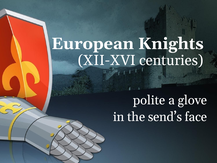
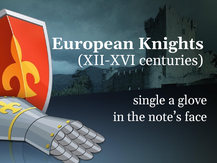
polite: polite -> single (149, 100)
send’s: send’s -> note’s (165, 117)
